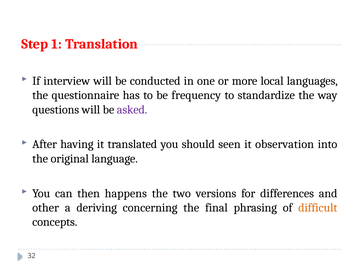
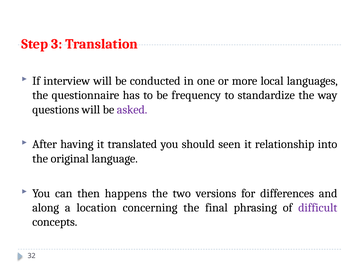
1: 1 -> 3 (57, 44)
observation: observation -> relationship (285, 144)
other: other -> along (46, 208)
deriving: deriving -> location (97, 208)
difficult colour: orange -> purple (318, 208)
